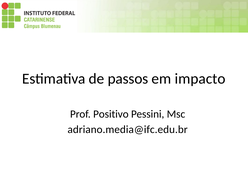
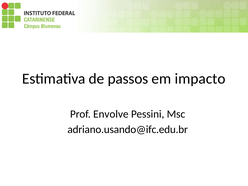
Positivo: Positivo -> Envolve (111, 114)
adriano.media@ifc.edu.br: adriano.media@ifc.edu.br -> adriano.usando@ifc.edu.br (128, 129)
